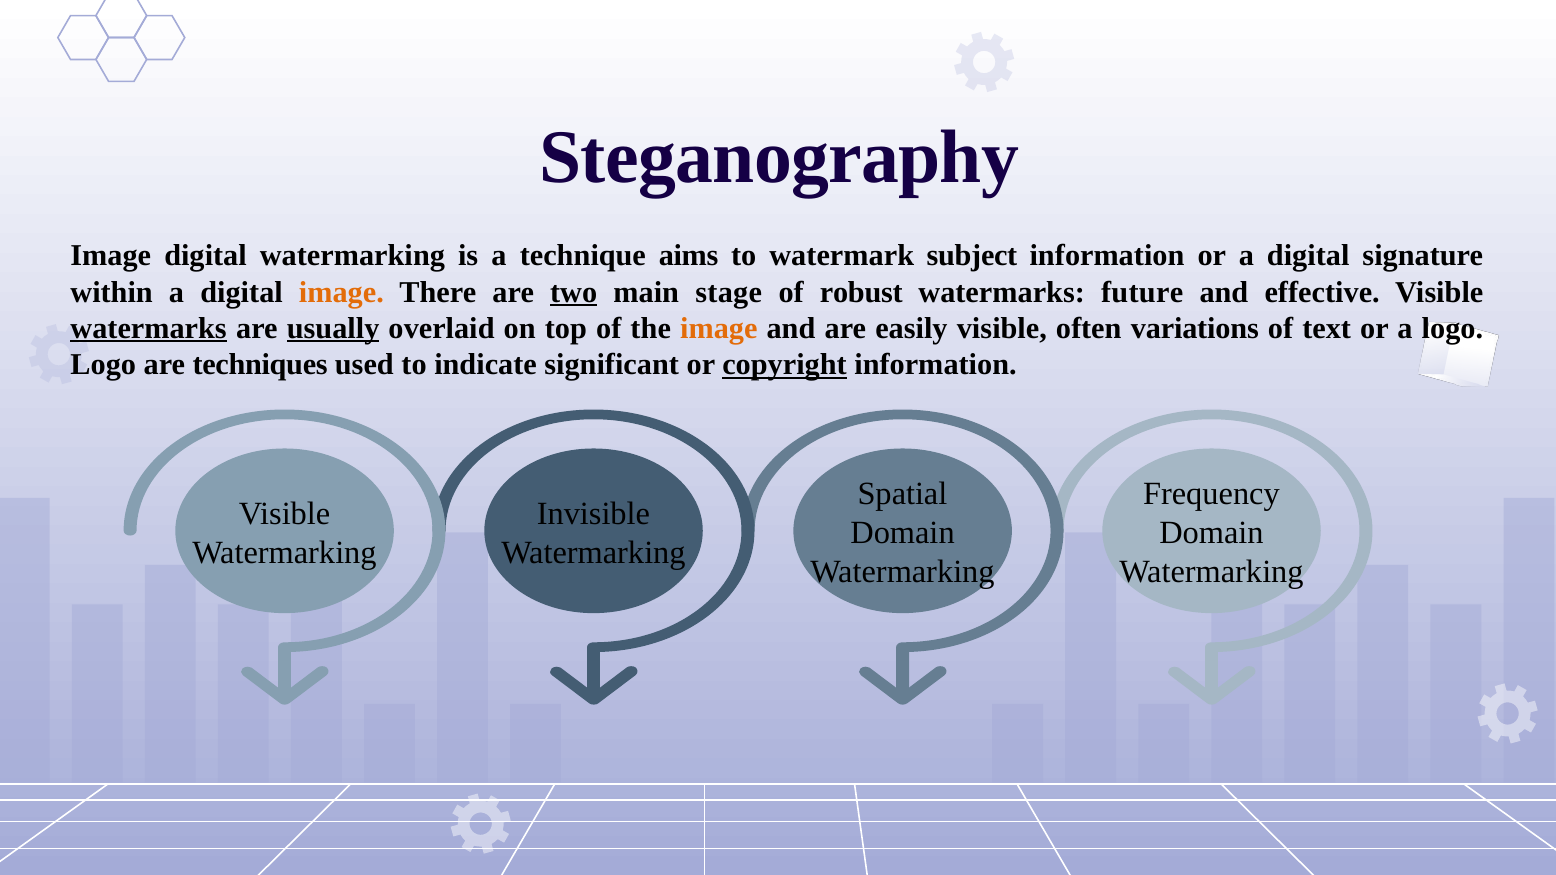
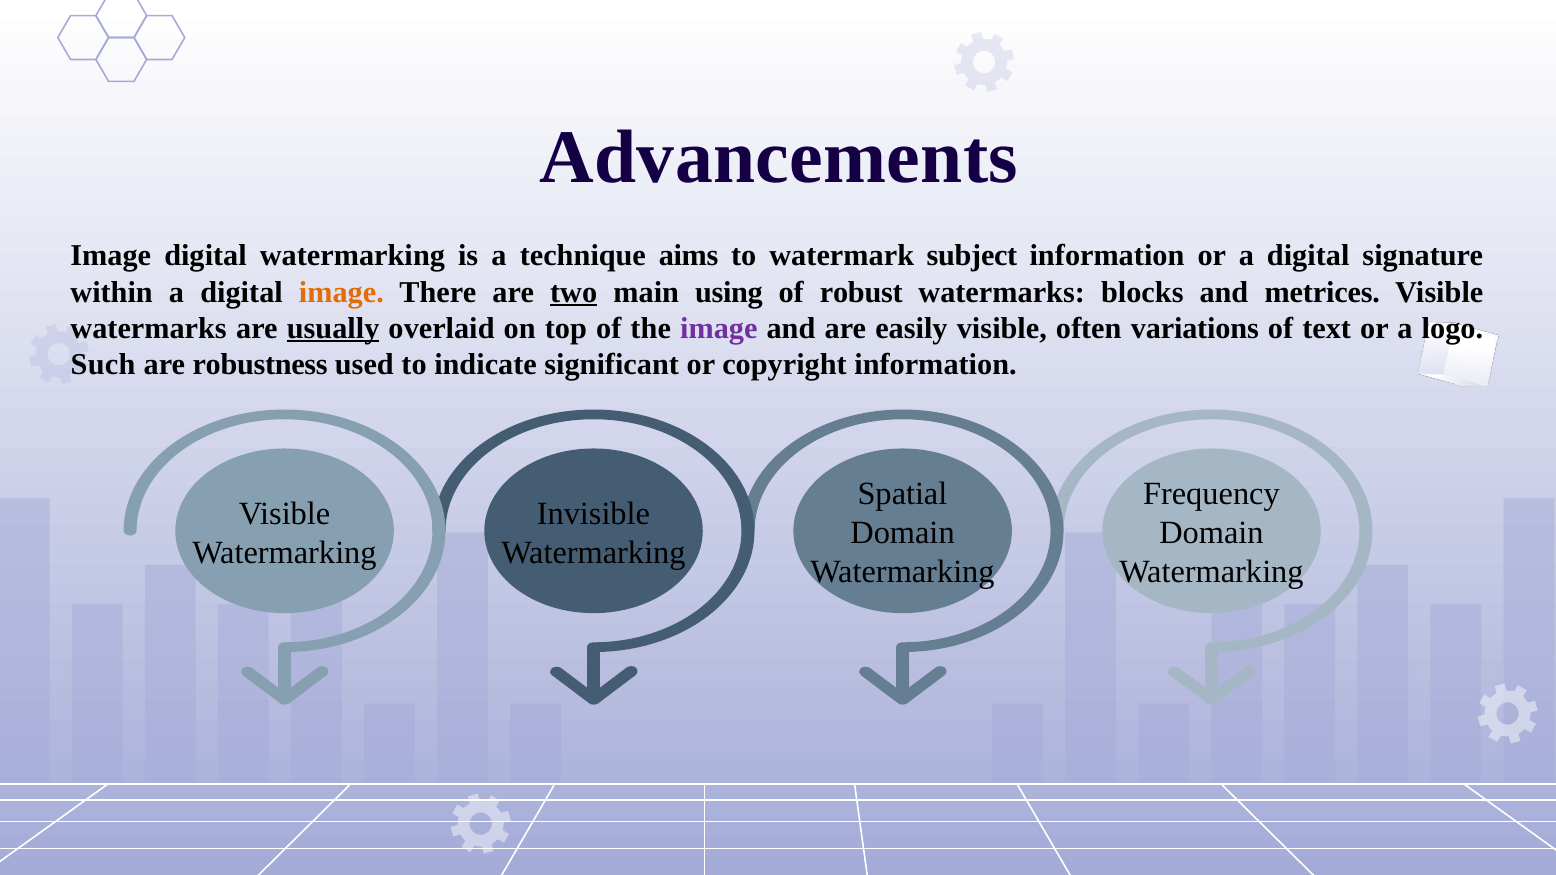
Steganography: Steganography -> Advancements (779, 158)
stage: stage -> using (729, 292)
future: future -> blocks (1142, 292)
effective: effective -> metrices (1322, 292)
watermarks underline: present -> none (149, 328)
image colour: orange -> purple (719, 328)
Logo: Logo -> Such (103, 365)
techniques: techniques -> robustness (260, 365)
copyright underline: present -> none (785, 365)
